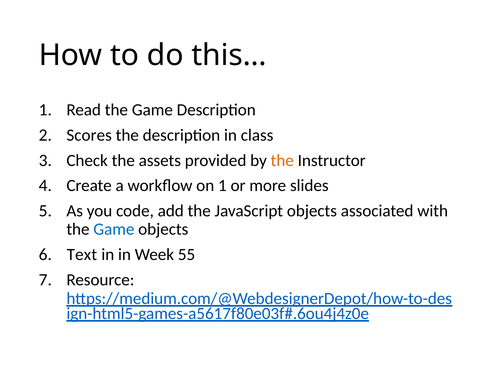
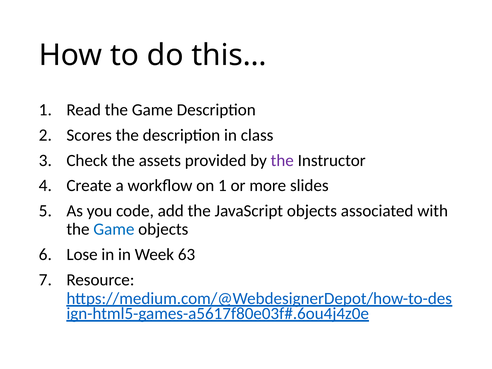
the colour: orange -> purple (282, 160)
Text: Text -> Lose (82, 255)
55: 55 -> 63 (187, 255)
